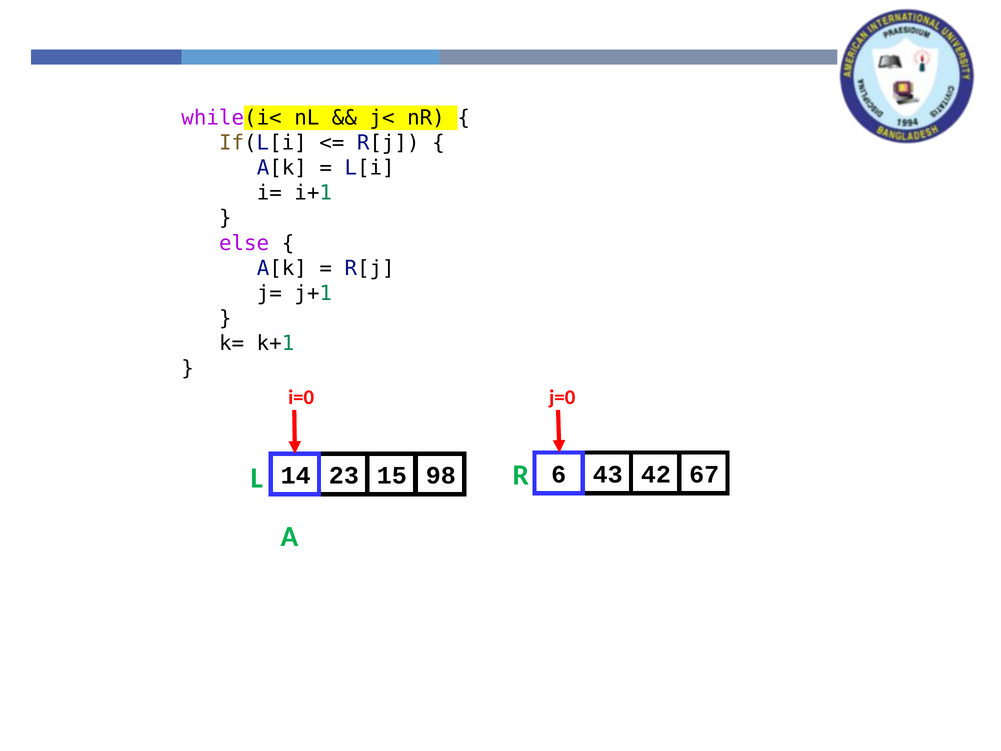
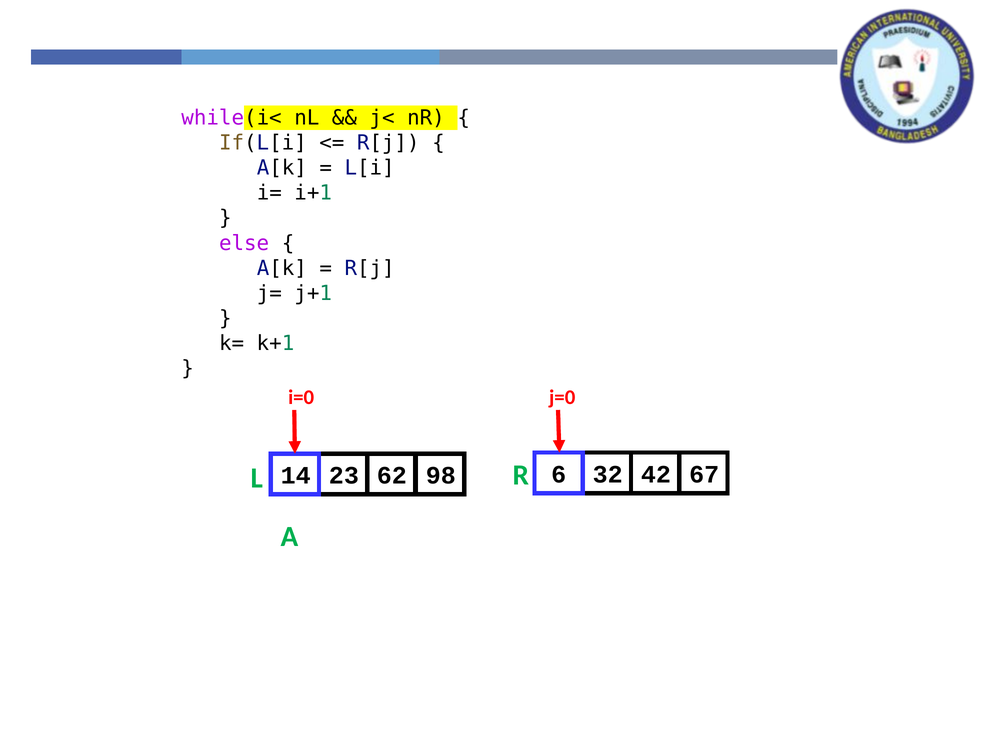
15: 15 -> 62 (392, 475)
43: 43 -> 32 (608, 474)
